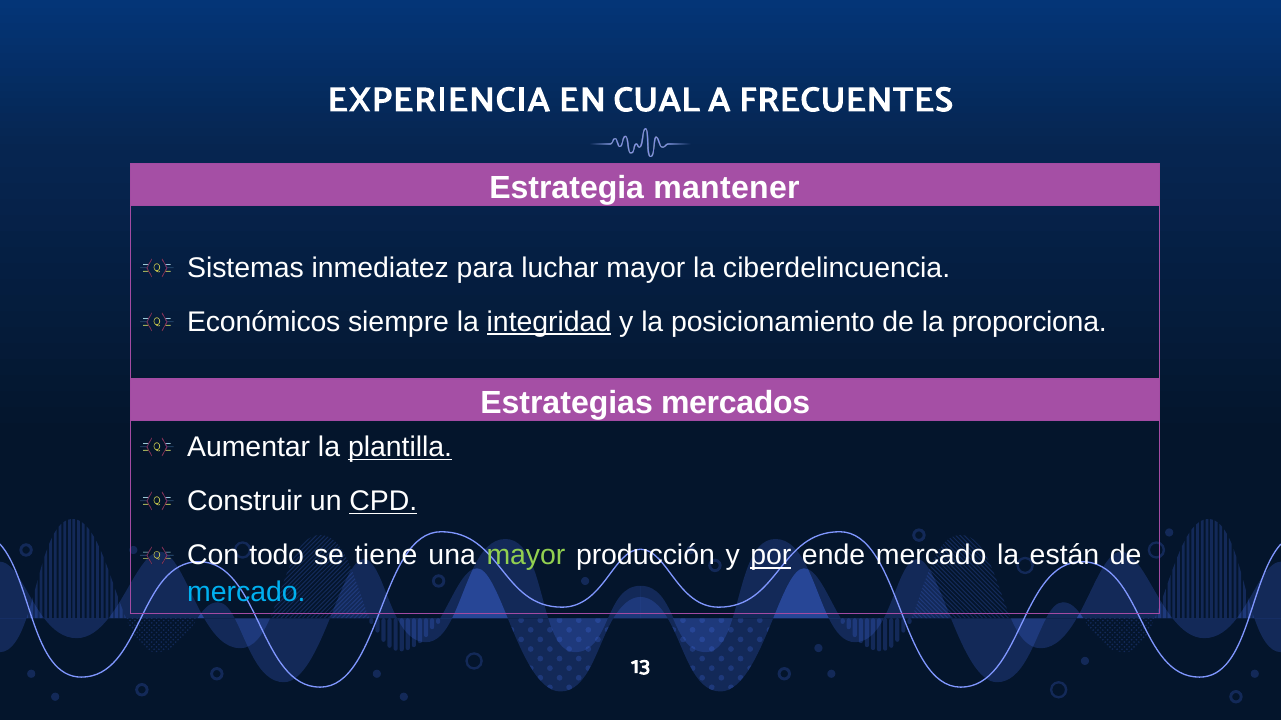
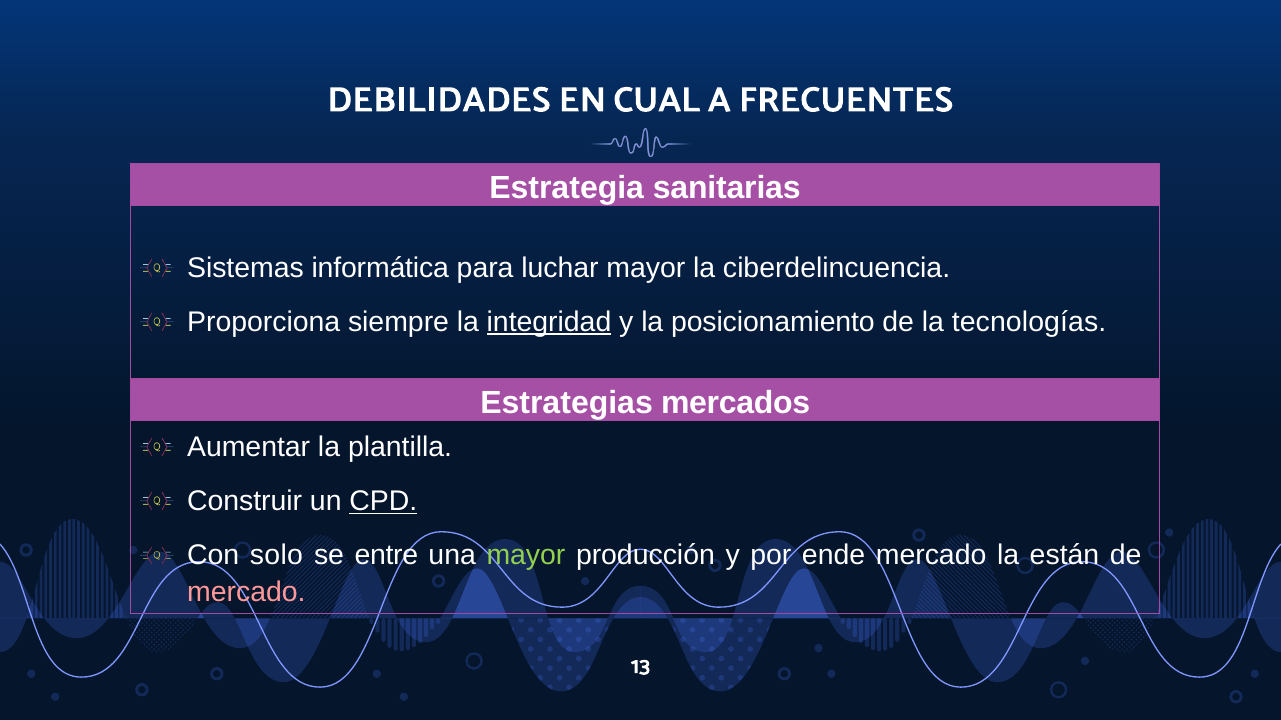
EXPERIENCIA: EXPERIENCIA -> DEBILIDADES (439, 100)
mantener: mantener -> sanitarias (727, 188)
inmediatez: inmediatez -> informática (380, 268)
Económicos: Económicos -> Proporciona (264, 322)
proporciona: proporciona -> tecnologías (1029, 322)
plantilla underline: present -> none (400, 448)
todo: todo -> solo (276, 556)
tiene: tiene -> entre (386, 556)
por underline: present -> none (771, 556)
mercado colour: light blue -> pink (246, 592)
